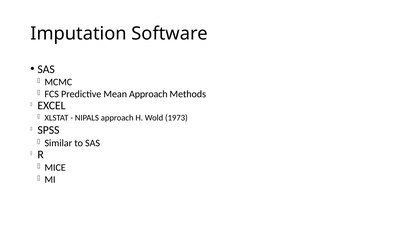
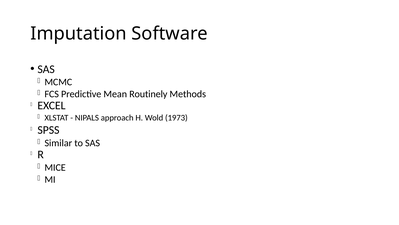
Mean Approach: Approach -> Routinely (148, 94)
